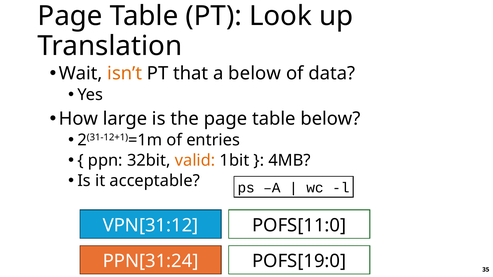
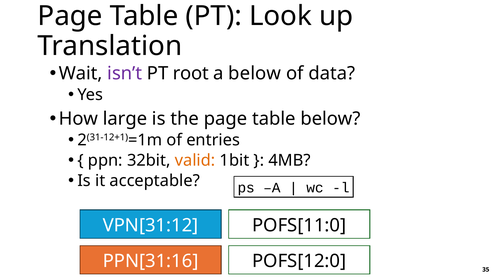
isn’t colour: orange -> purple (125, 73)
that: that -> root (191, 73)
PPN[31:24: PPN[31:24 -> PPN[31:16 (151, 261)
POFS[19:0: POFS[19:0 -> POFS[12:0 (299, 261)
